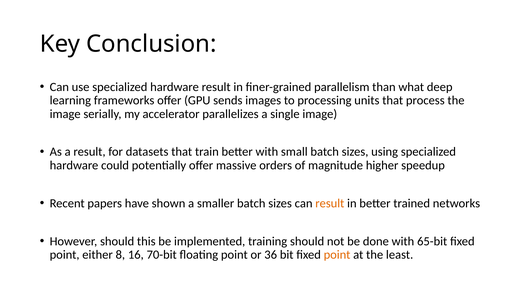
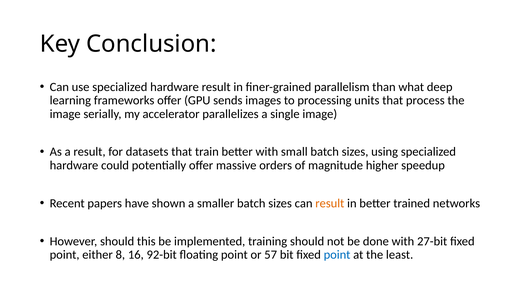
65-bit: 65-bit -> 27-bit (432, 241)
70-bit: 70-bit -> 92-bit (162, 255)
36: 36 -> 57 (271, 255)
point colour: orange -> blue (337, 255)
